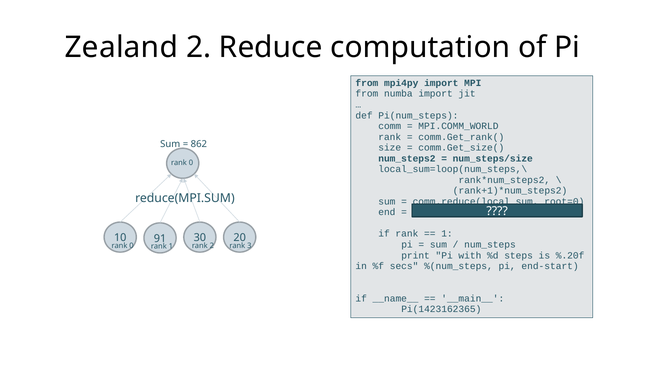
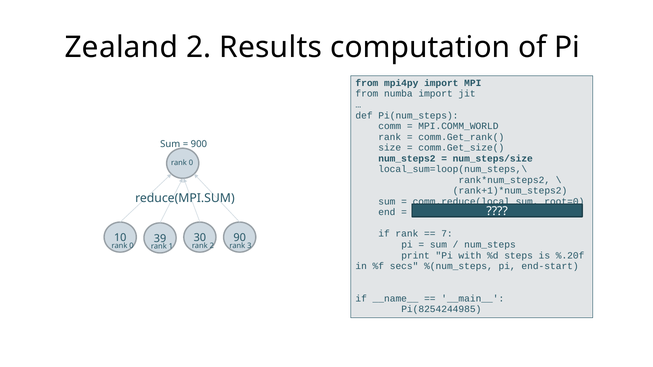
Reduce: Reduce -> Results (271, 47)
862: 862 -> 900 (199, 144)
1: 1 -> 7 (447, 234)
91: 91 -> 39 (160, 239)
20: 20 -> 90 (240, 238)
Pi(1423162365: Pi(1423162365 -> Pi(8254244985 (441, 310)
